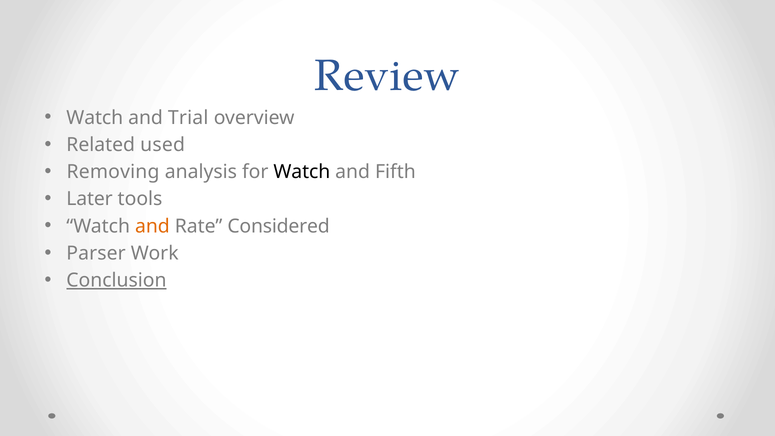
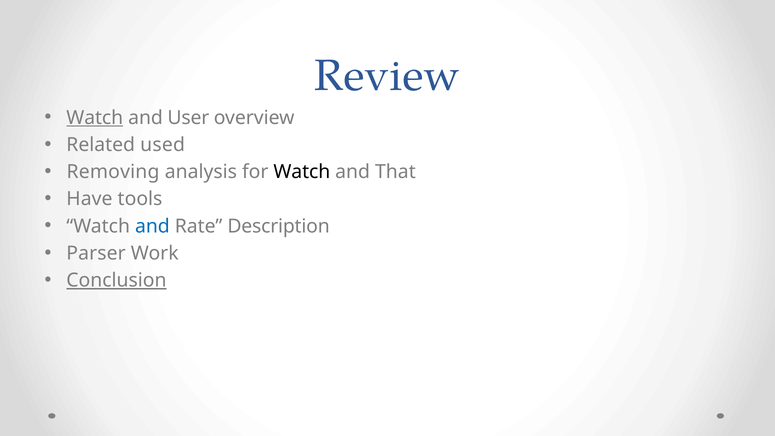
Watch underline: none -> present (95, 118)
Trial: Trial -> User (188, 118)
Fifth: Fifth -> That (395, 172)
Later: Later -> Have (89, 199)
and colour: orange -> blue (152, 226)
Considered: Considered -> Description (279, 226)
